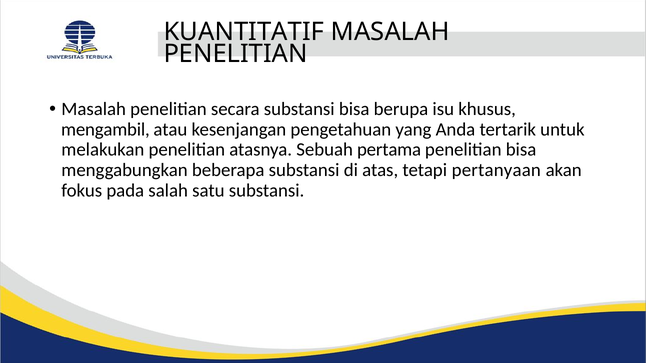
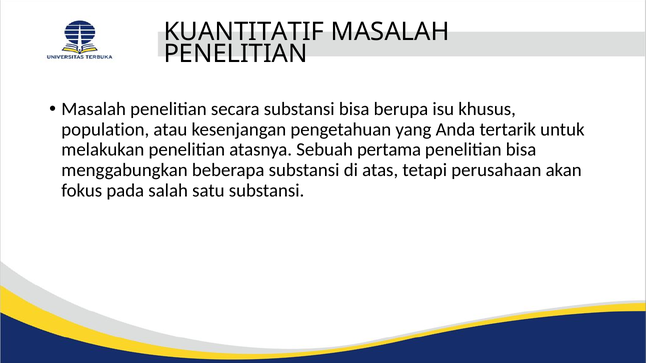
mengambil: mengambil -> population (105, 130)
pertanyaan: pertanyaan -> perusahaan (496, 170)
